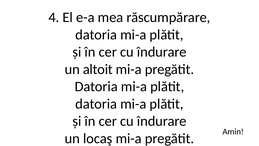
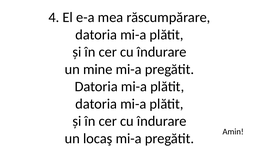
altoit: altoit -> mine (98, 69)
